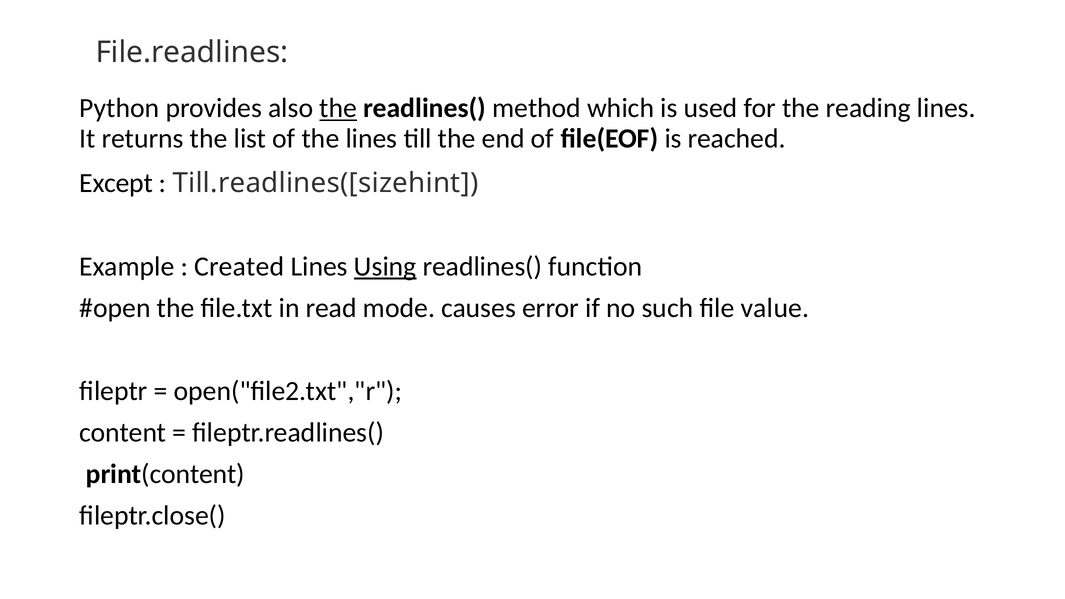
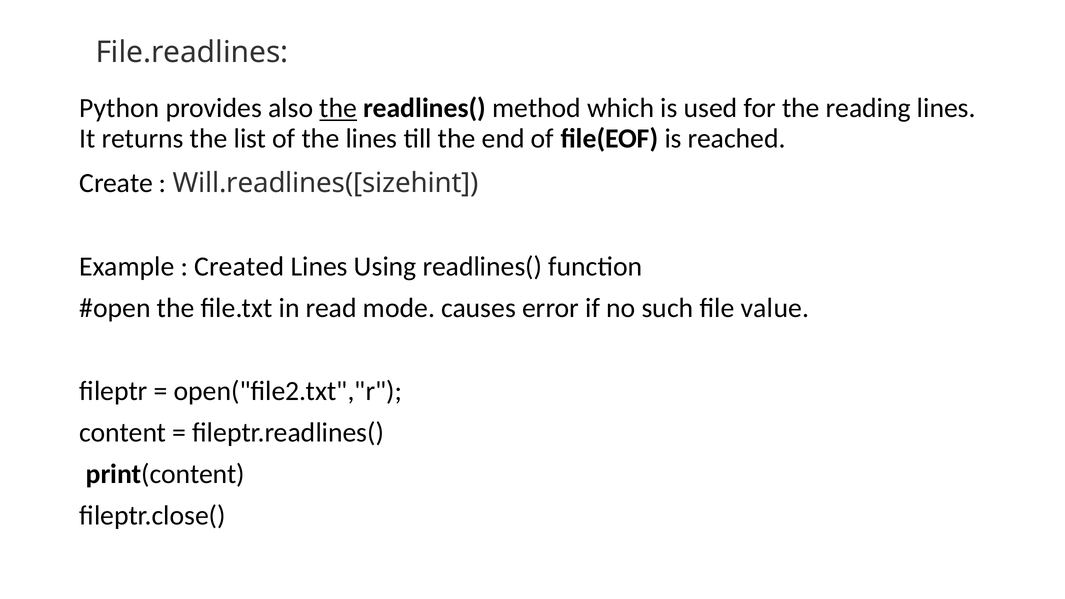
Except: Except -> Create (116, 183)
Till.readlines([sizehint: Till.readlines([sizehint -> Will.readlines([sizehint (326, 183)
Using underline: present -> none (385, 267)
